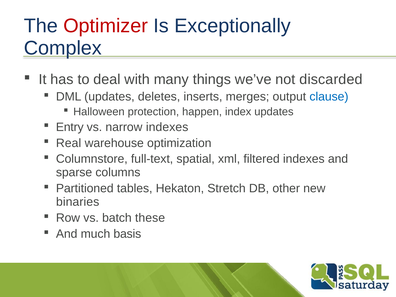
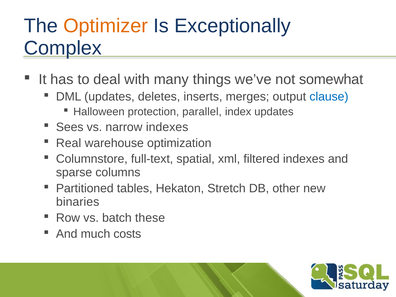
Optimizer colour: red -> orange (106, 26)
discarded: discarded -> somewhat (331, 80)
happen: happen -> parallel (202, 112)
Entry: Entry -> Sees (70, 127)
basis: basis -> costs (127, 234)
